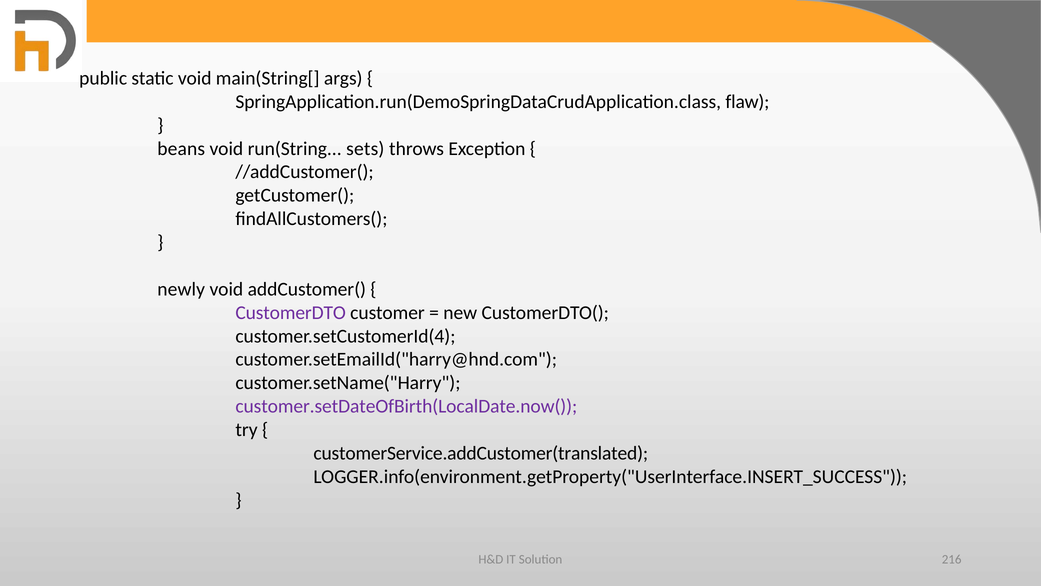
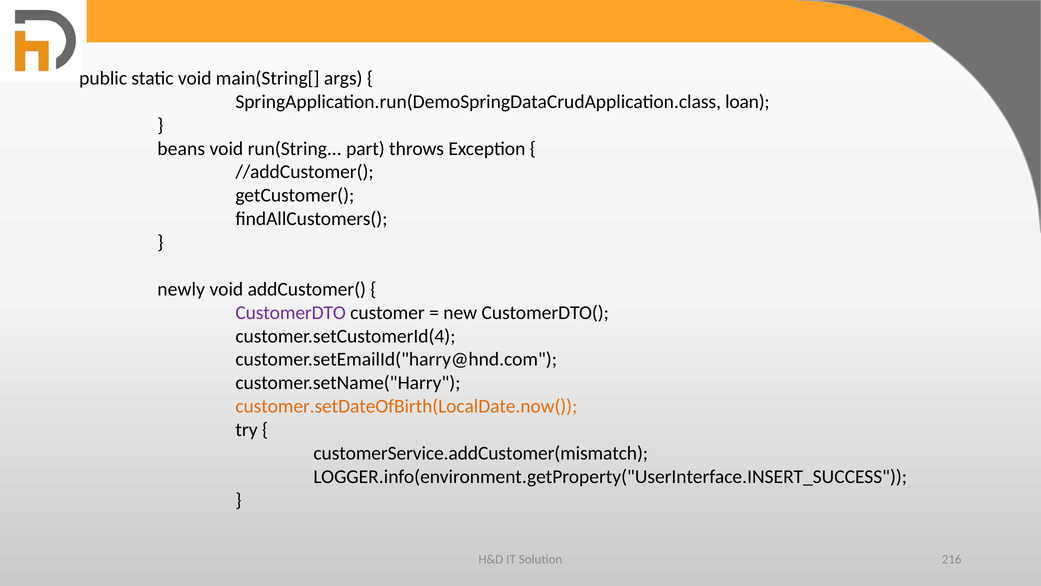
flaw: flaw -> loan (747, 102)
sets: sets -> part (365, 148)
customer.setDateOfBirth(LocalDate.now( colour: purple -> orange (406, 406)
customerService.addCustomer(translated: customerService.addCustomer(translated -> customerService.addCustomer(mismatch (481, 453)
